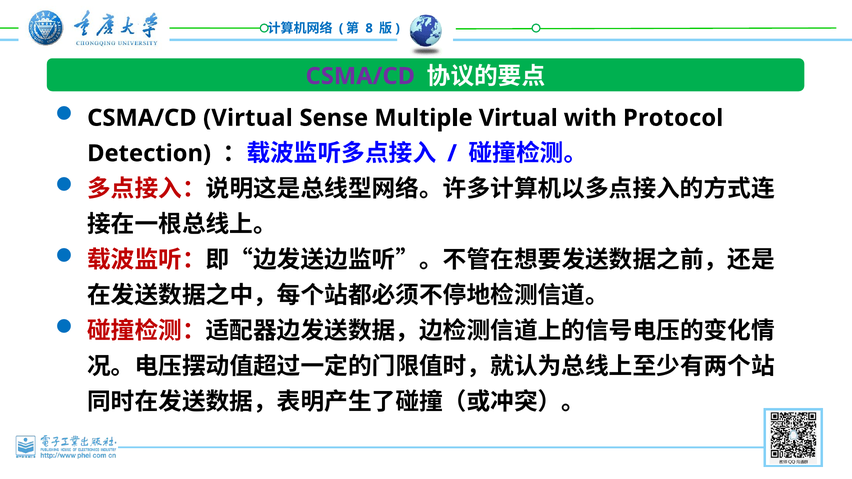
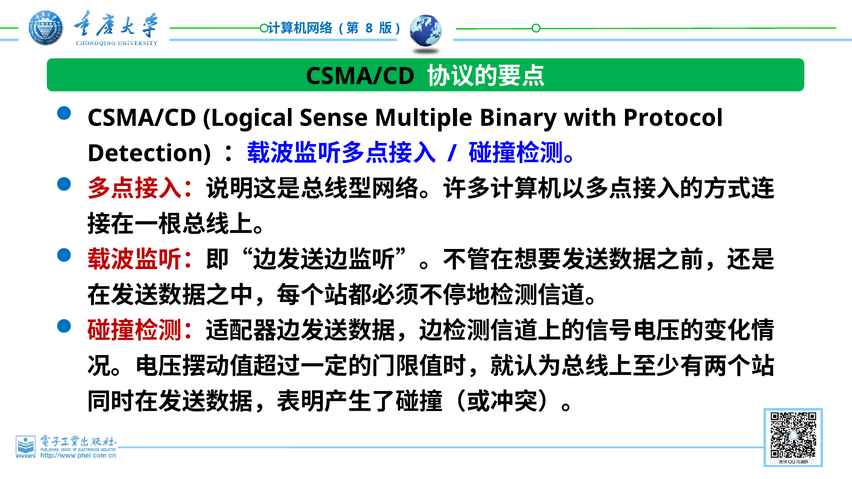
CSMA/CD colour: purple -> black (360, 76)
CSMA/CD Virtual: Virtual -> Logical (248, 118)
Multiple Virtual: Virtual -> Binary (518, 118)
